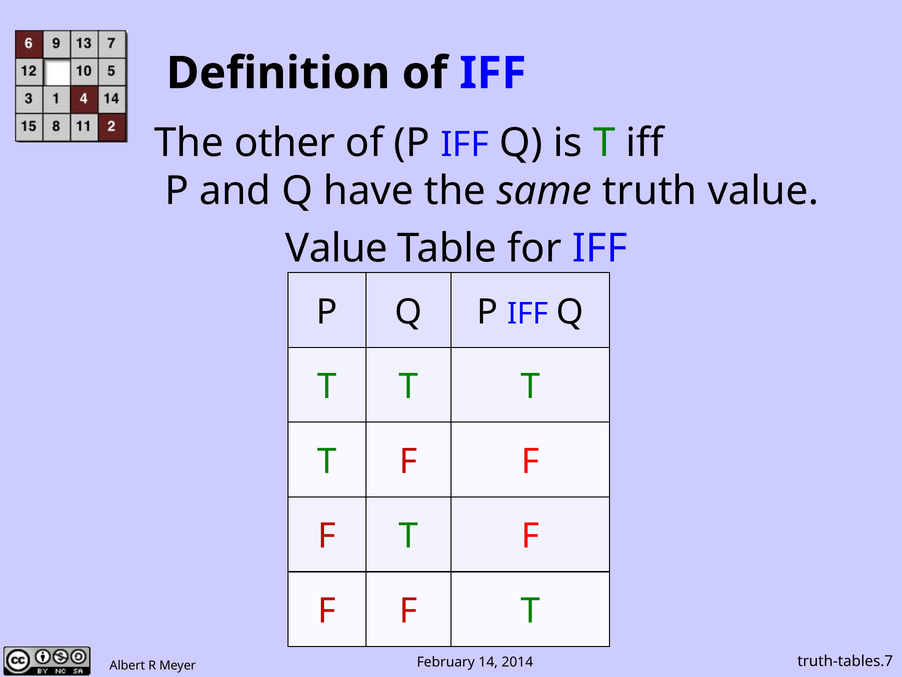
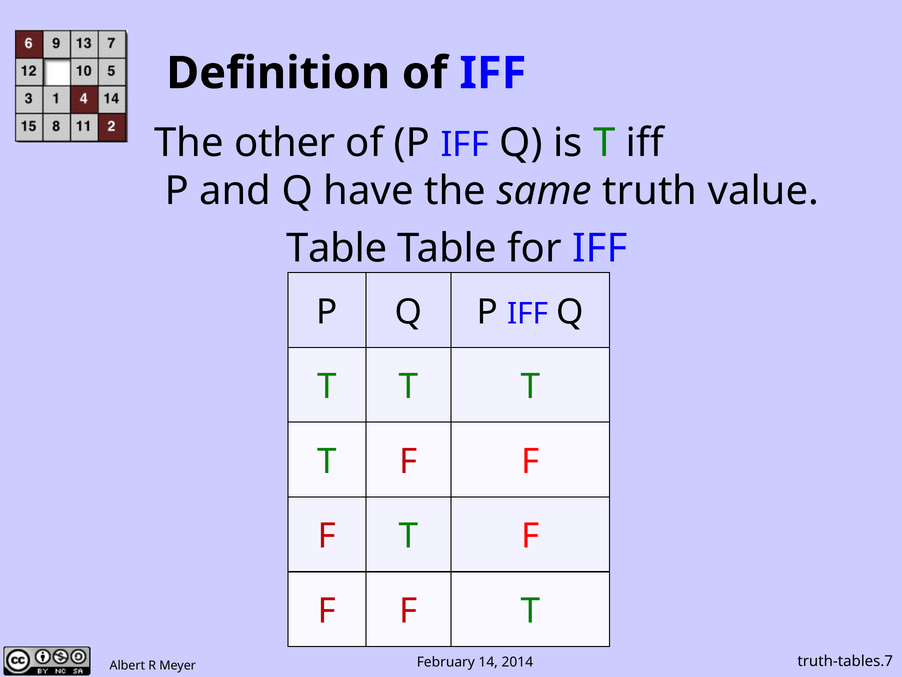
Value: Value -> Table (337, 248)
